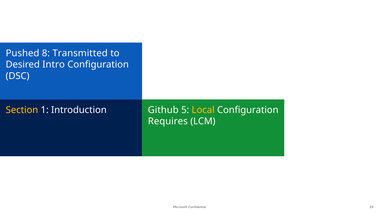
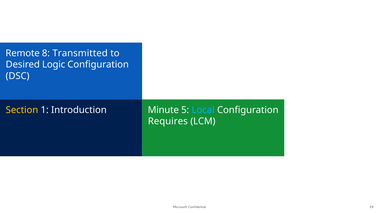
Pushed: Pushed -> Remote (23, 53)
Intro: Intro -> Logic (54, 65)
Github: Github -> Minute (163, 110)
Local colour: yellow -> light blue (203, 110)
